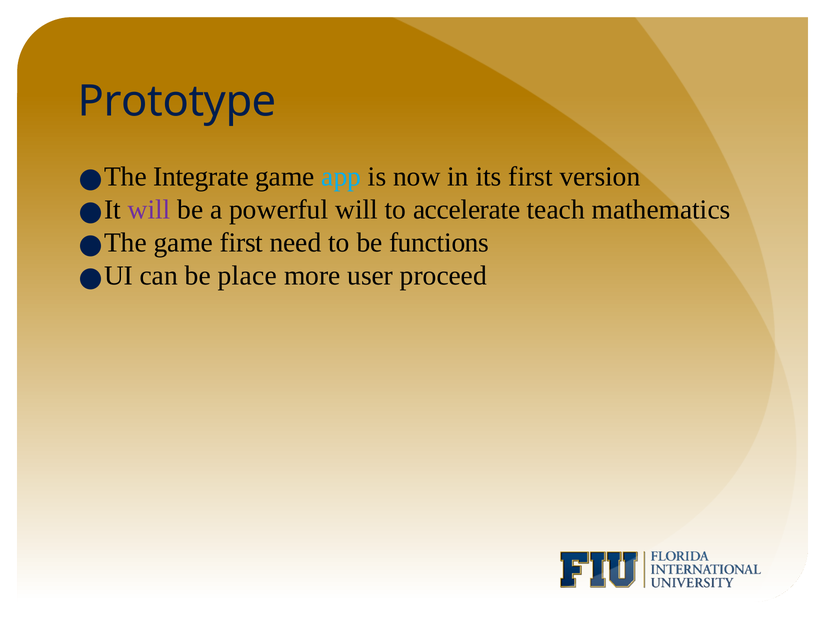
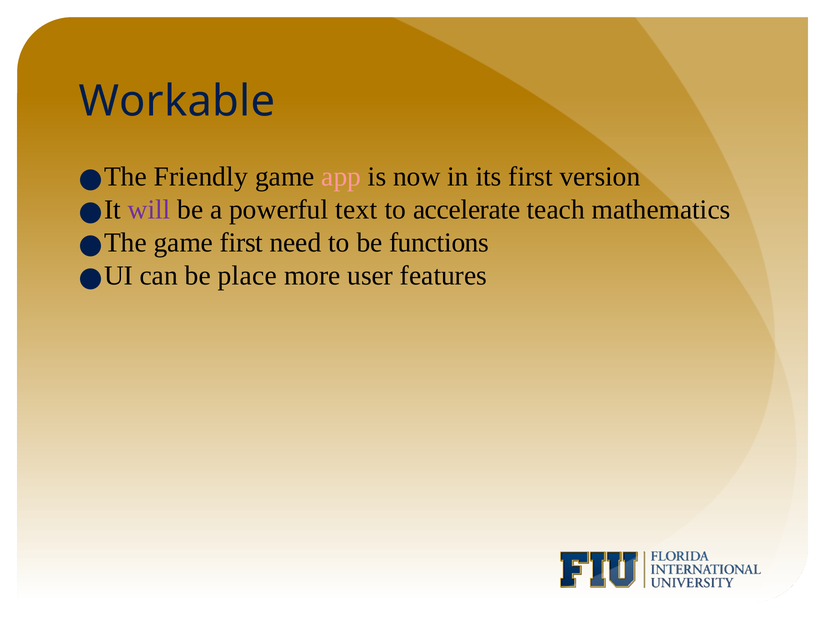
Prototype: Prototype -> Workable (177, 101)
Integrate: Integrate -> Friendly (201, 177)
app colour: light blue -> pink (341, 177)
powerful will: will -> text (356, 210)
proceed: proceed -> features (443, 276)
